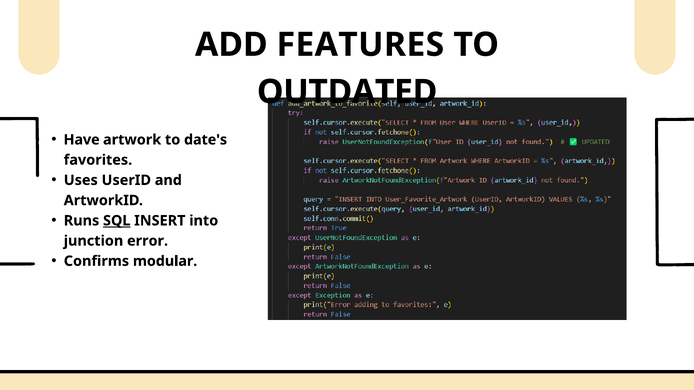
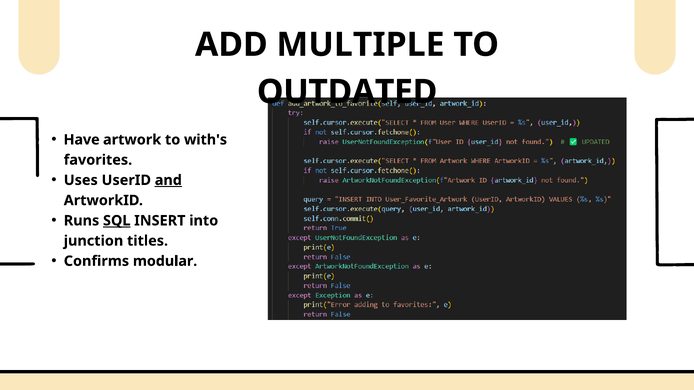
FEATURES: FEATURES -> MULTIPLE (360, 45)
date's: date's -> with's (206, 140)
and underline: none -> present (168, 180)
error: error -> titles (148, 241)
